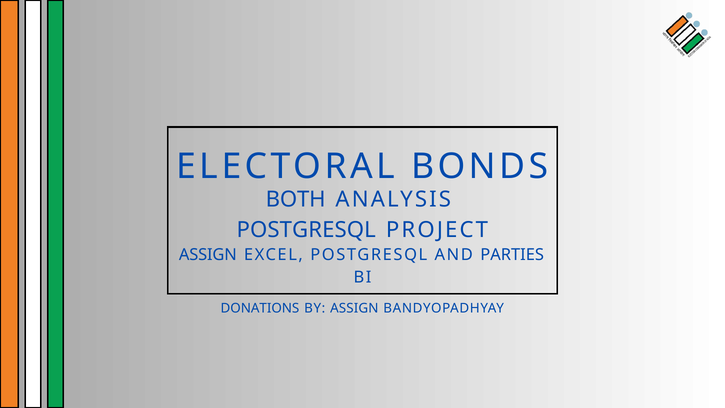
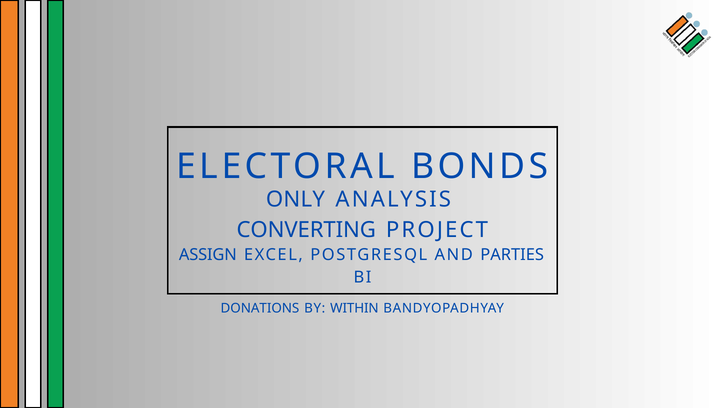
BOTH: BOTH -> ONLY (295, 199)
POSTGRESQL: POSTGRESQL -> CONVERTING (306, 230)
BY ASSIGN: ASSIGN -> WITHIN (354, 308)
